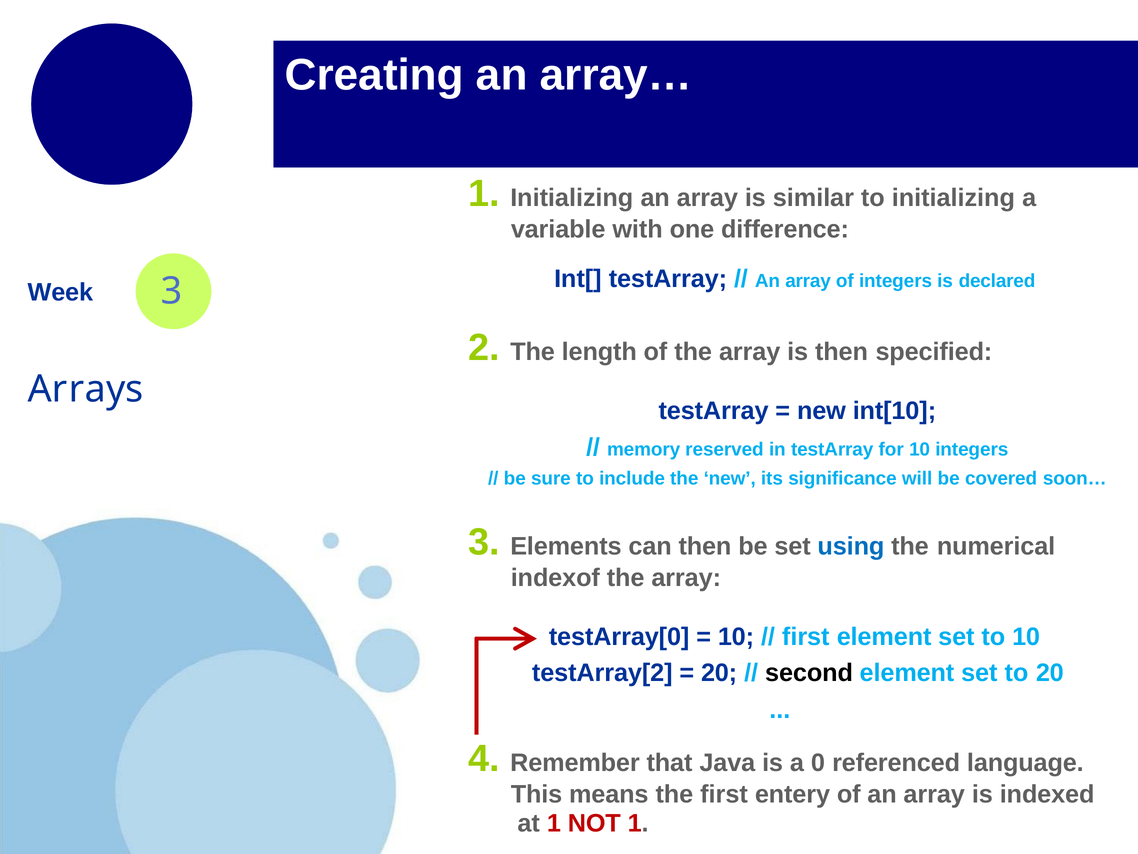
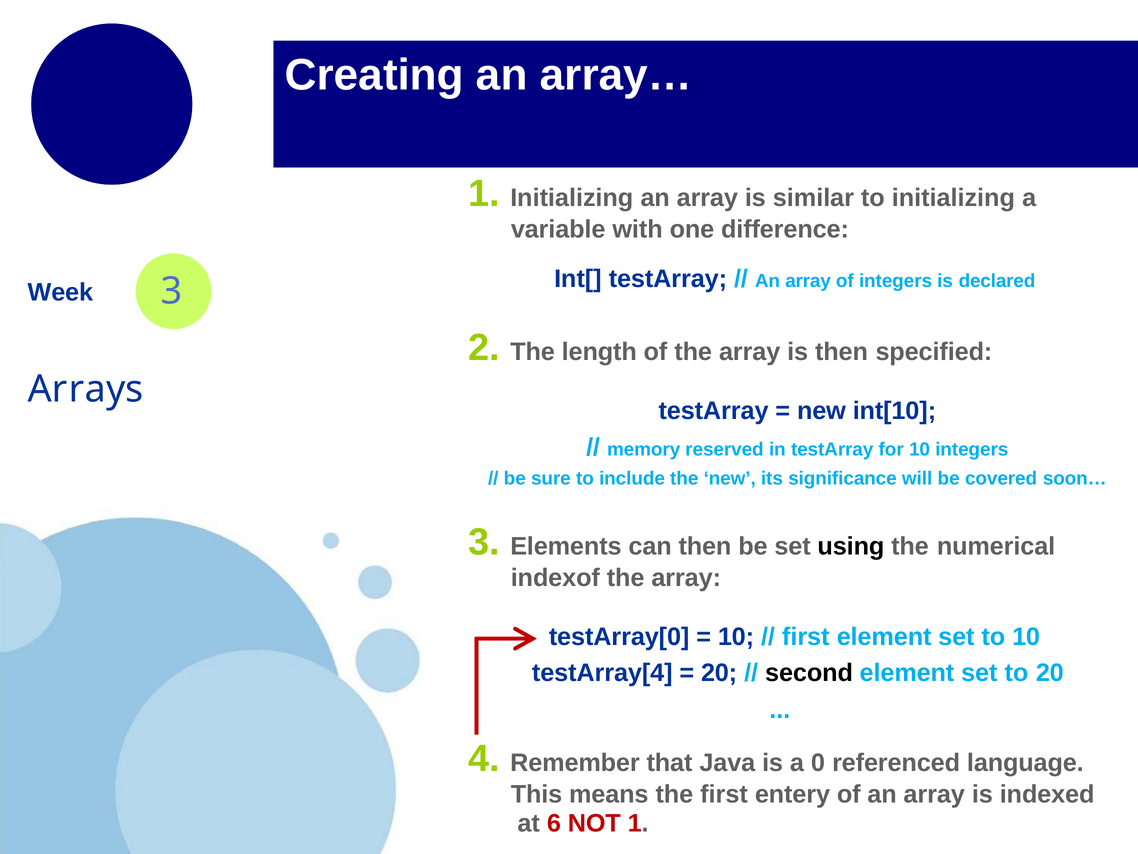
using colour: blue -> black (851, 546)
testArray[2: testArray[2 -> testArray[4 (602, 673)
at 1: 1 -> 6 (554, 823)
